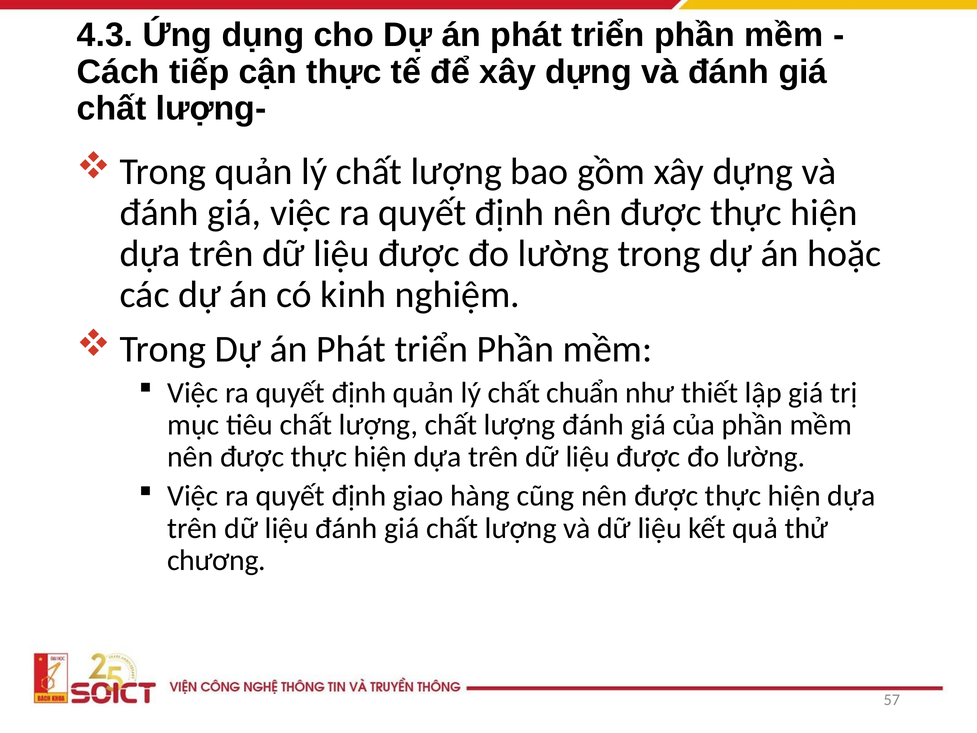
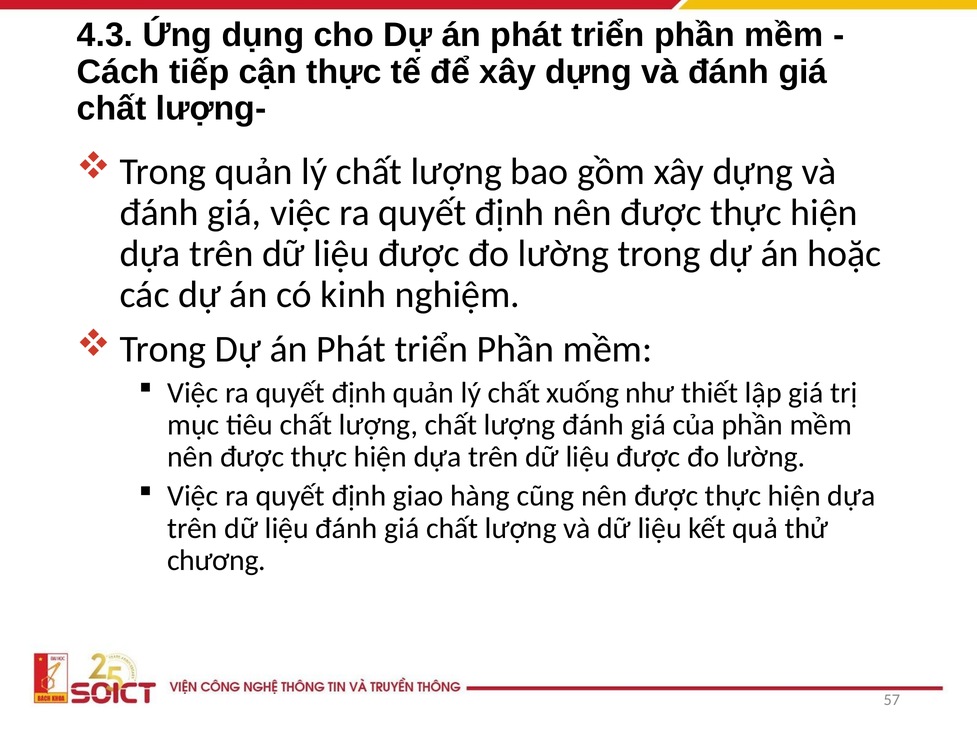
chuẩn: chuẩn -> xuống (583, 393)
